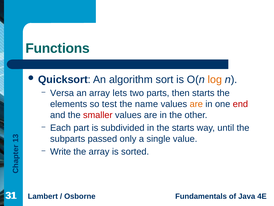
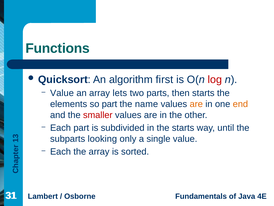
sort: sort -> first (165, 79)
log colour: orange -> red (215, 79)
Versa: Versa -> Value (62, 93)
so test: test -> part (109, 104)
end colour: red -> orange (240, 104)
passed: passed -> looking (102, 139)
Write: Write -> Each (61, 151)
